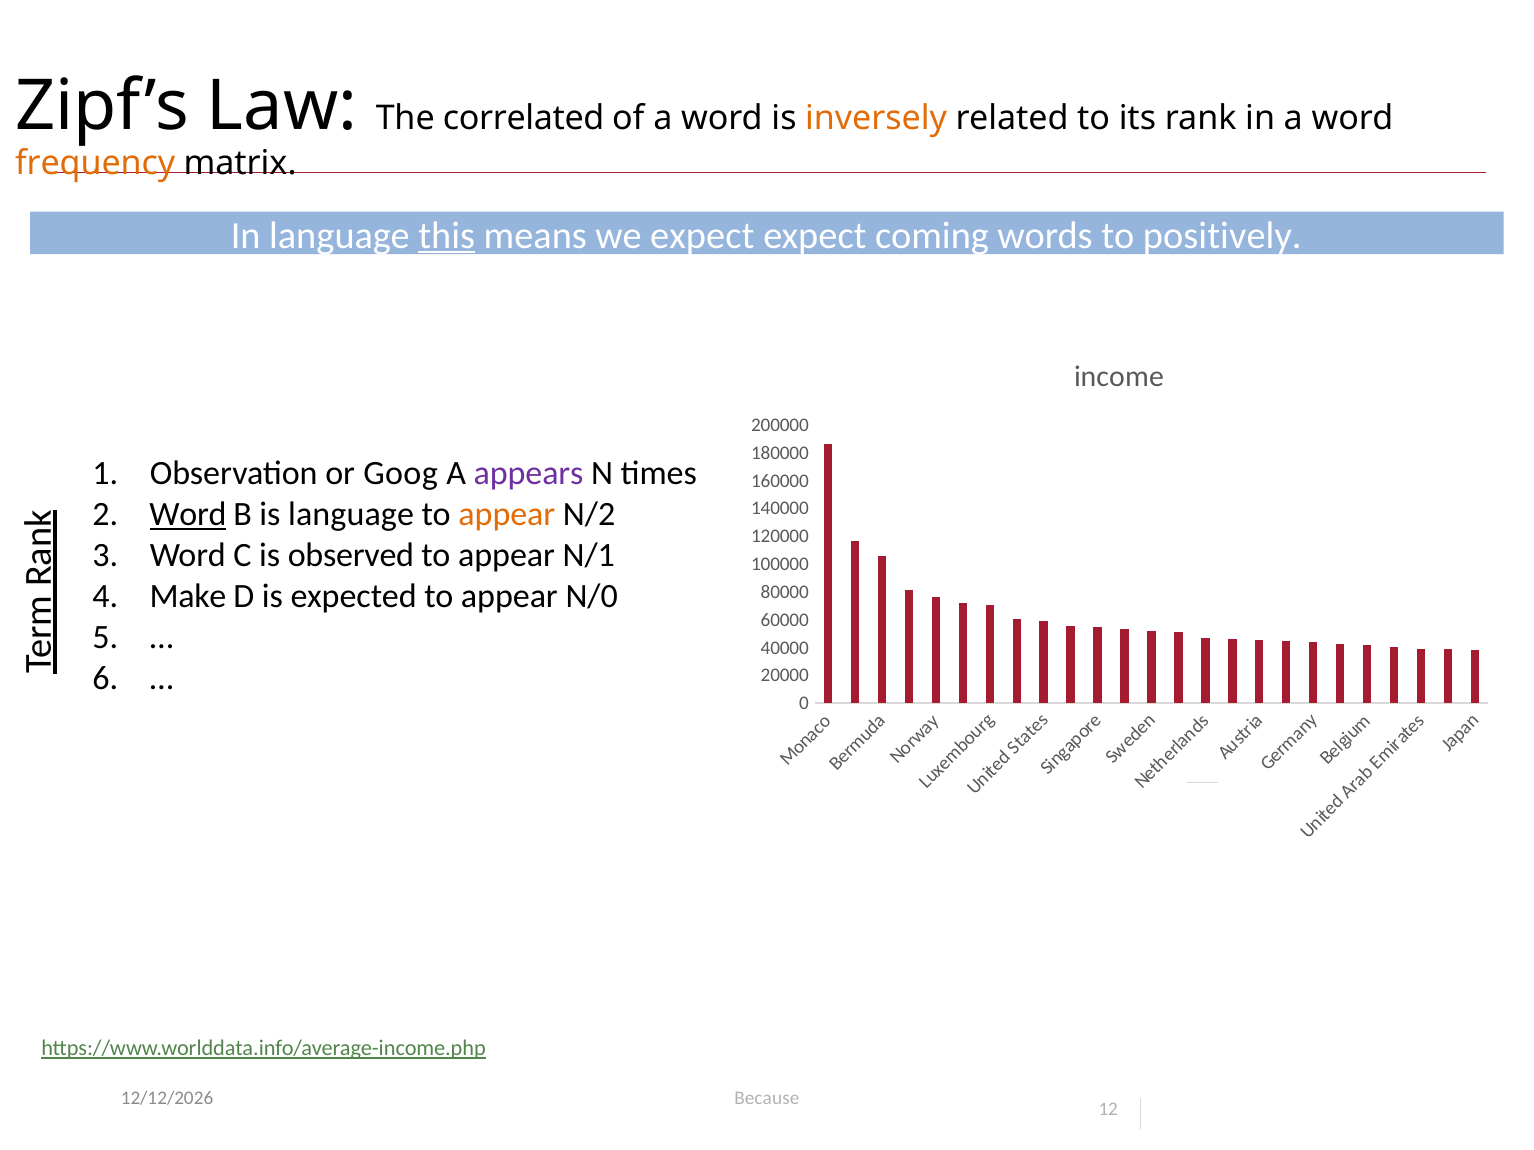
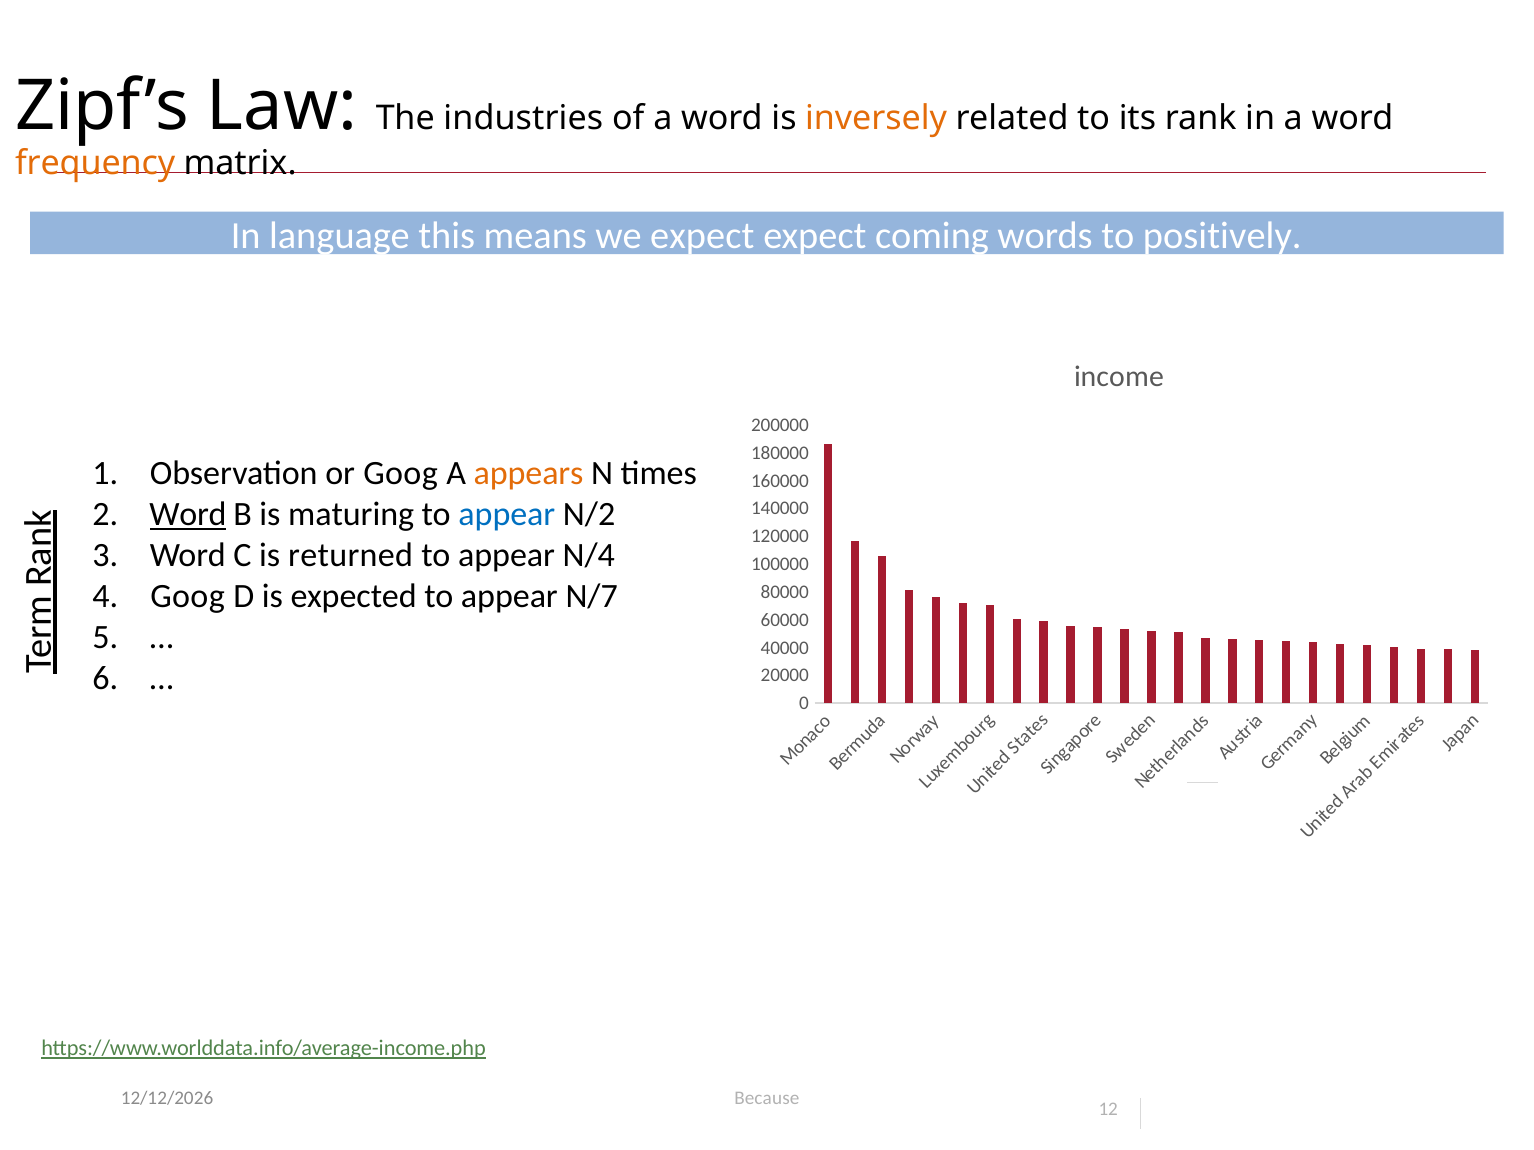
correlated: correlated -> industries (523, 118)
this underline: present -> none (447, 236)
appears colour: purple -> orange (529, 474)
is language: language -> maturing (351, 515)
appear colour: orange -> blue (507, 515)
observed: observed -> returned (351, 556)
N/1: N/1 -> N/4 (589, 556)
Make: Make -> Goog (188, 597)
N/0: N/0 -> N/7 (592, 597)
